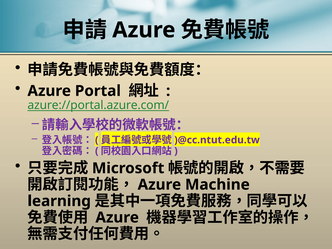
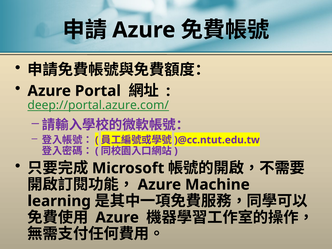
azure://portal.azure.com/: azure://portal.azure.com/ -> deep://portal.azure.com/ (98, 105)
